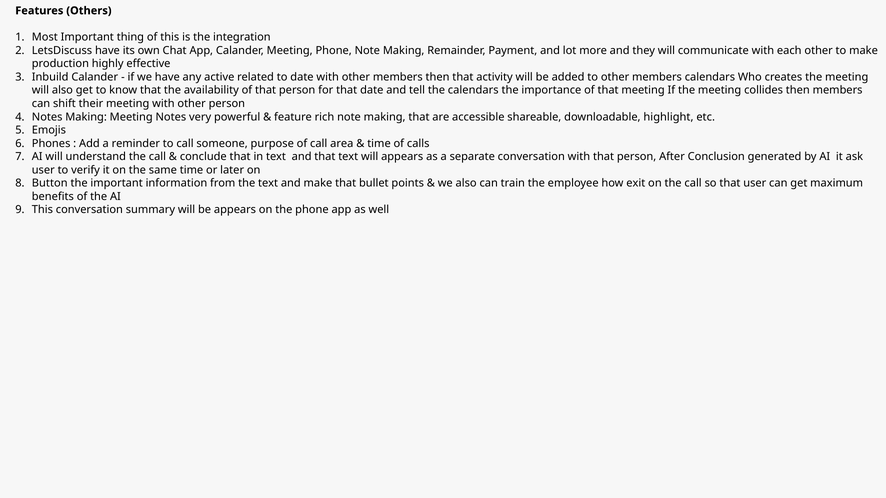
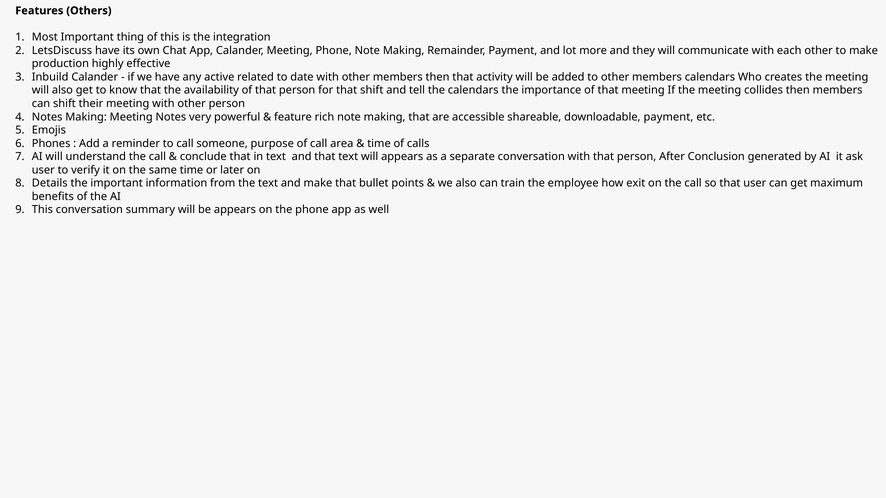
that date: date -> shift (372, 90)
downloadable highlight: highlight -> payment (668, 117)
Button: Button -> Details (50, 183)
